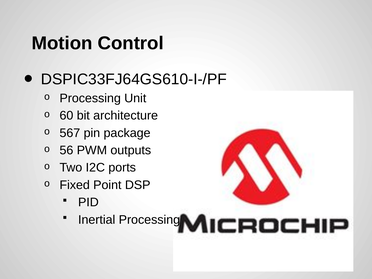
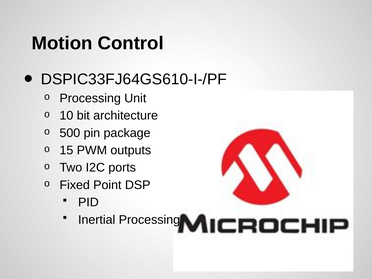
60: 60 -> 10 (66, 116)
567: 567 -> 500 (70, 133)
56: 56 -> 15 (66, 150)
